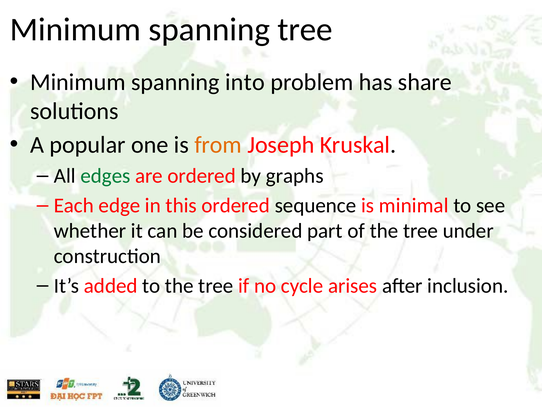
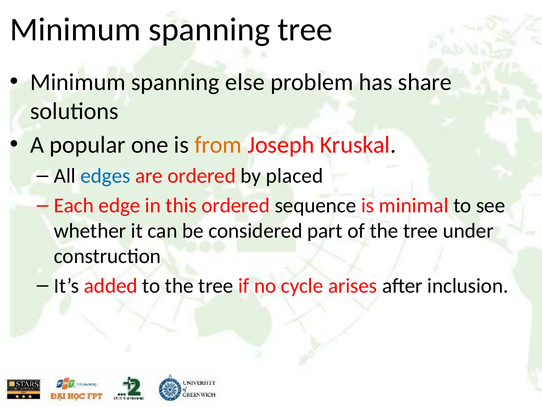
into: into -> else (245, 82)
edges colour: green -> blue (105, 176)
graphs: graphs -> placed (295, 176)
